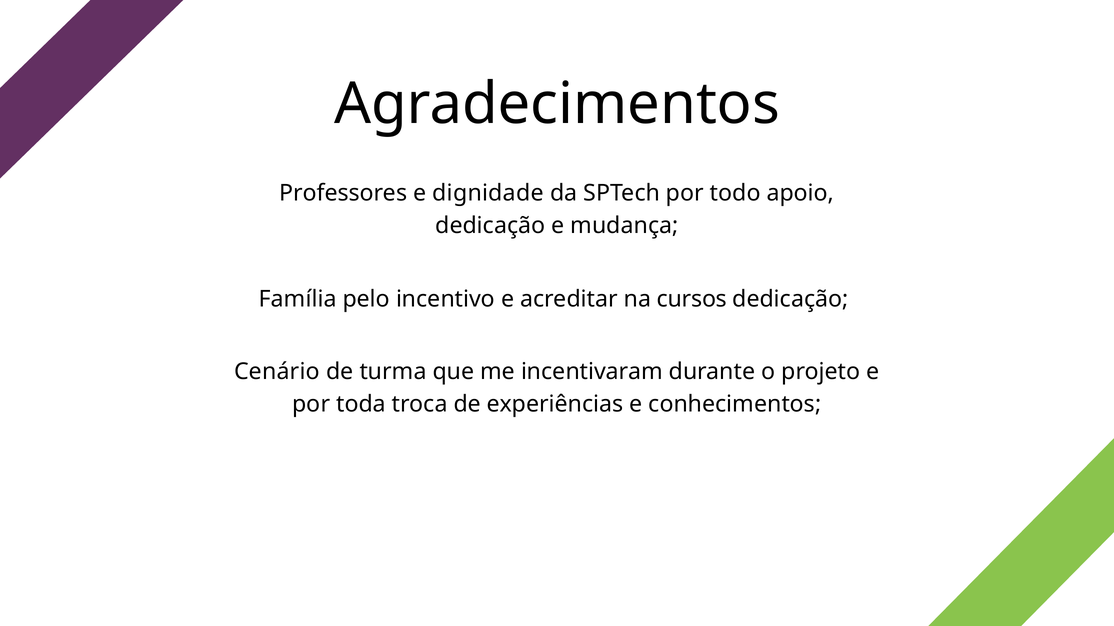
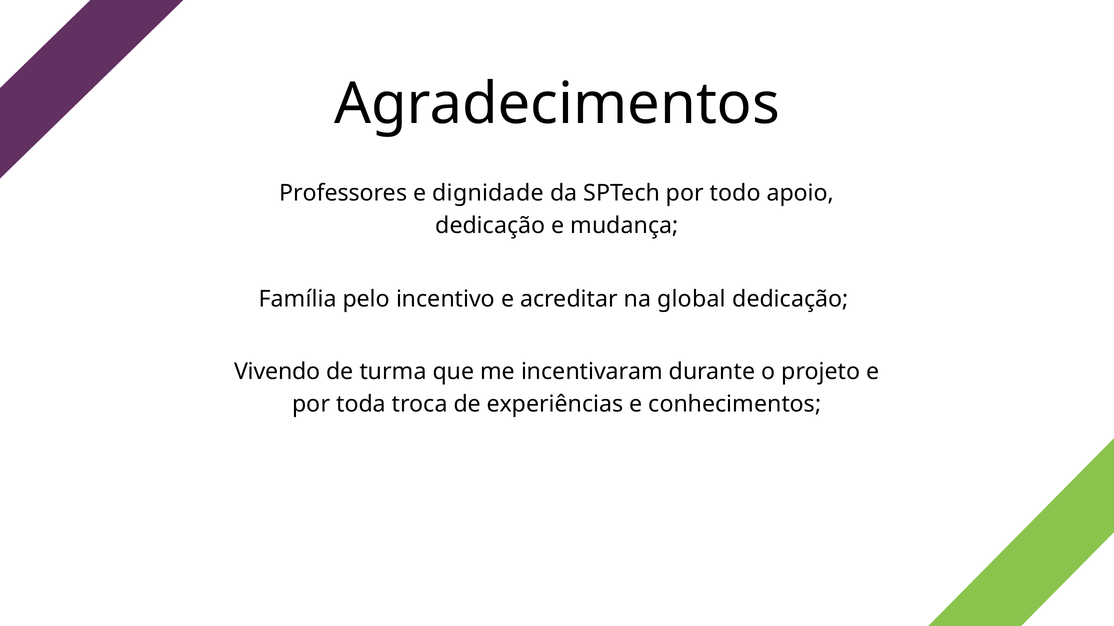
cursos: cursos -> global (692, 299)
Cenário: Cenário -> Vivendo (277, 372)
